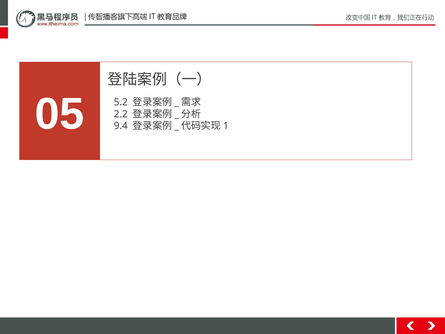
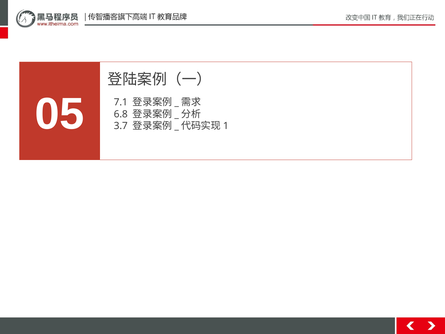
5.2: 5.2 -> 7.1 (121, 102)
2.2: 2.2 -> 6.8 (121, 114)
9.4: 9.4 -> 3.7 (121, 126)
